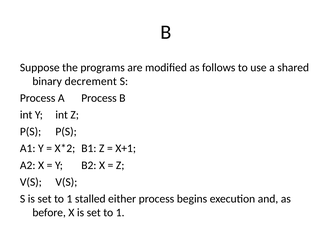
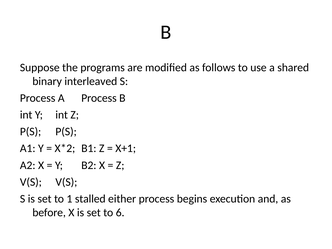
decrement: decrement -> interleaved (91, 81)
1: 1 -> 6 (120, 213)
